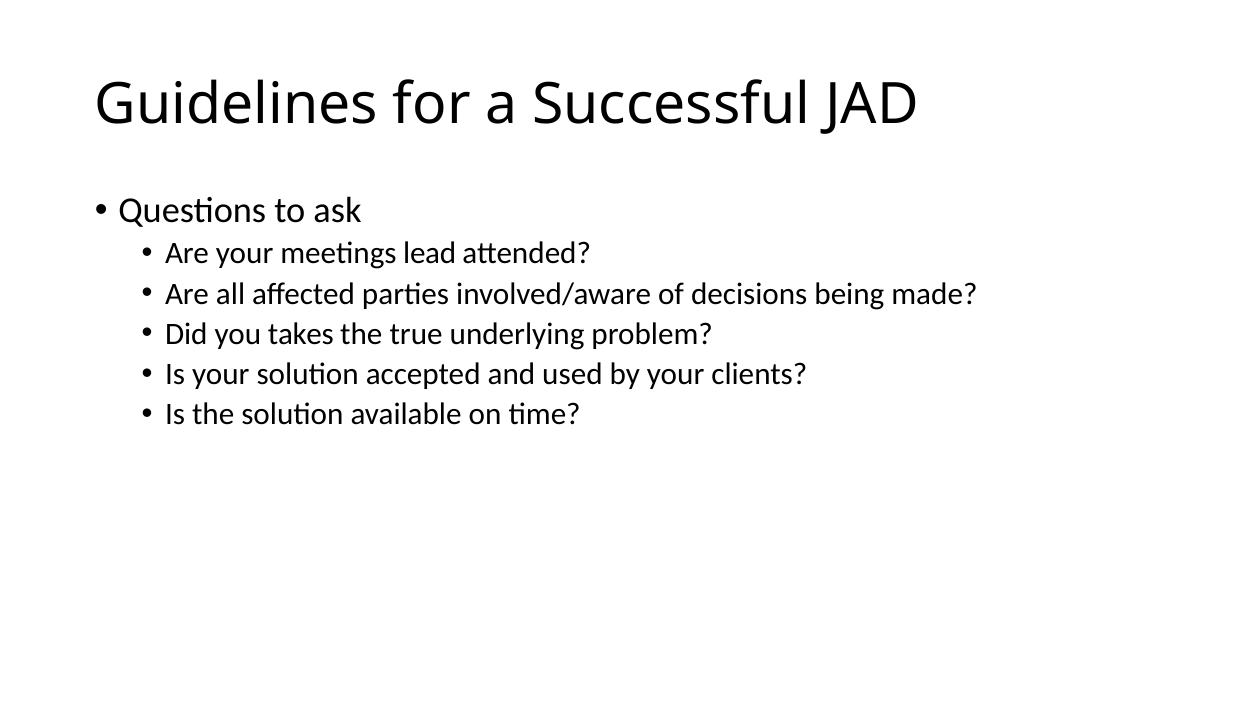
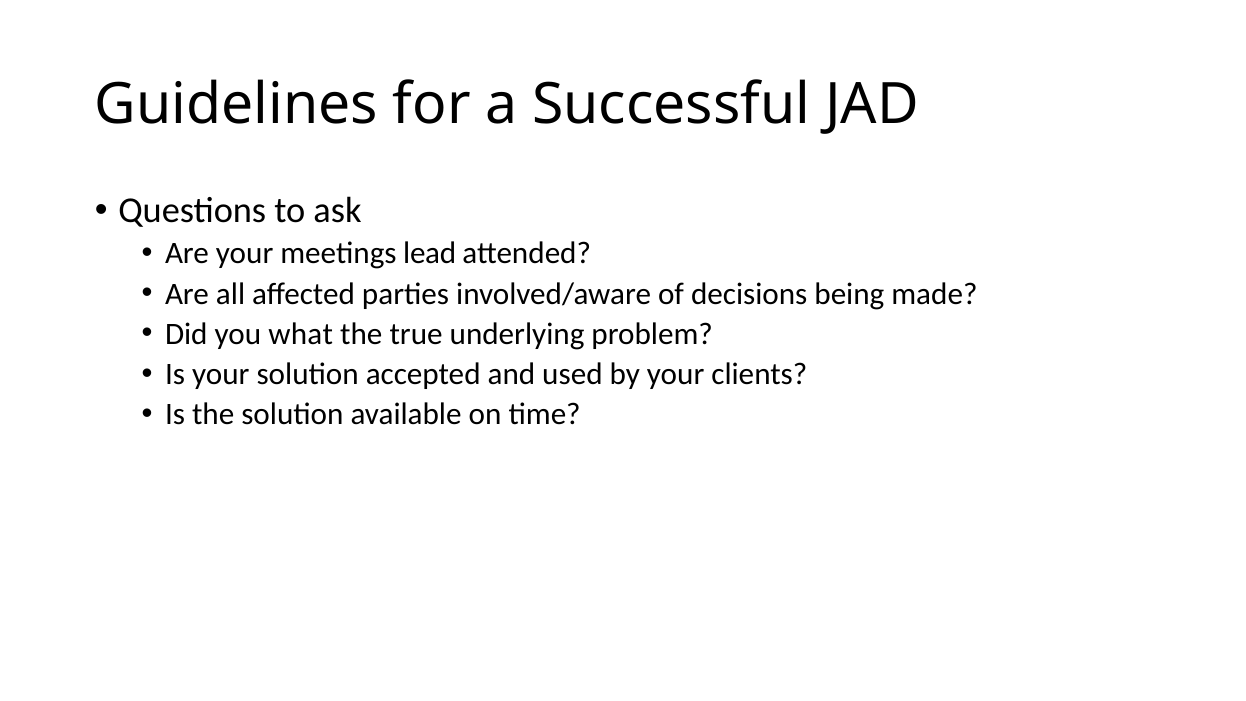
takes: takes -> what (301, 334)
